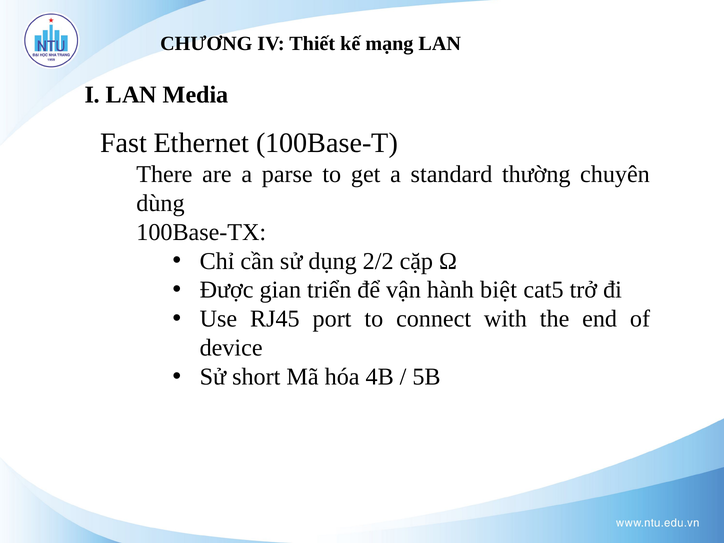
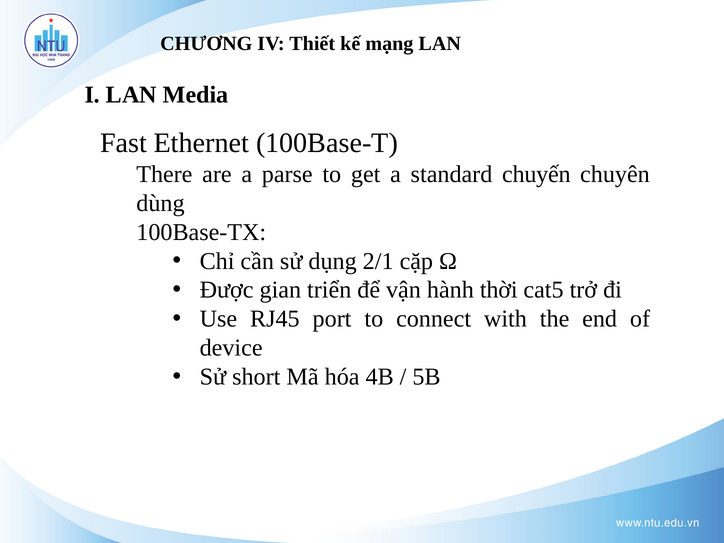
thường: thường -> chuyến (536, 174)
2/2: 2/2 -> 2/1 (378, 261)
biệt: biệt -> thời (499, 290)
